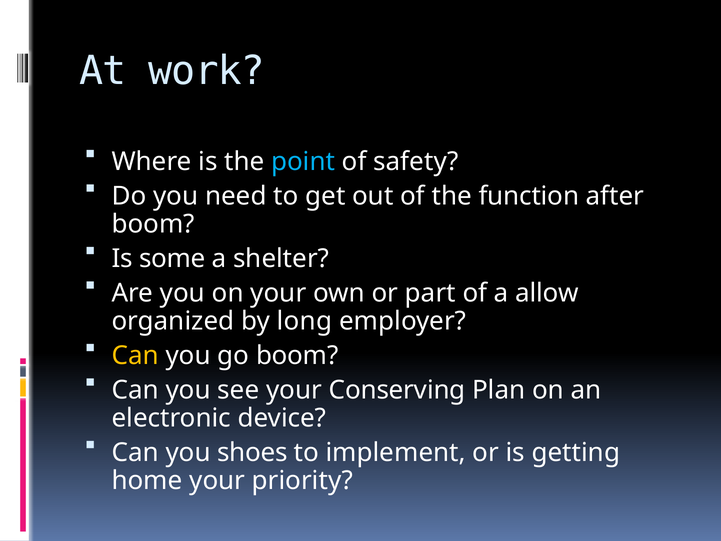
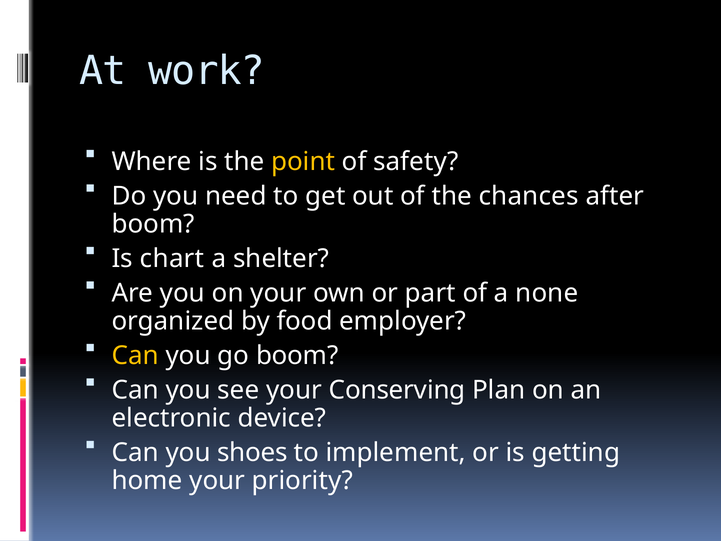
point colour: light blue -> yellow (303, 162)
function: function -> chances (529, 196)
some: some -> chart (172, 259)
allow: allow -> none (547, 293)
long: long -> food (305, 321)
